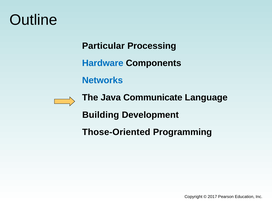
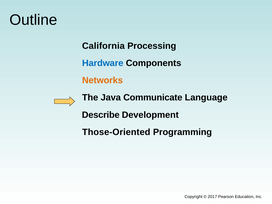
Particular: Particular -> California (103, 46)
Networks colour: blue -> orange (102, 80)
Building: Building -> Describe (101, 115)
